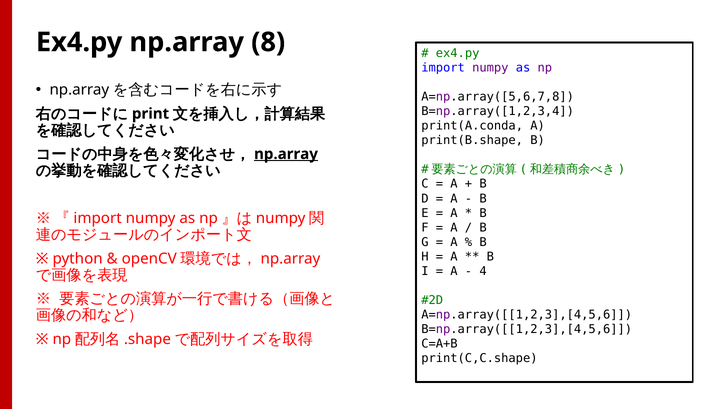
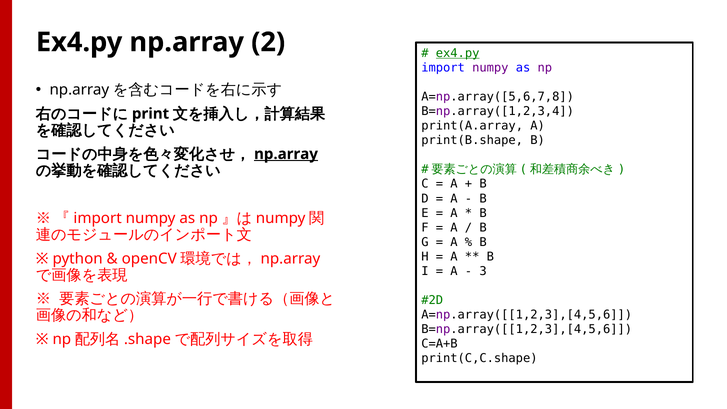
8: 8 -> 2 (268, 42)
ex4.py underline: none -> present (458, 53)
print(A.conda: print(A.conda -> print(A.array (472, 126)
4: 4 -> 3 (483, 271)
